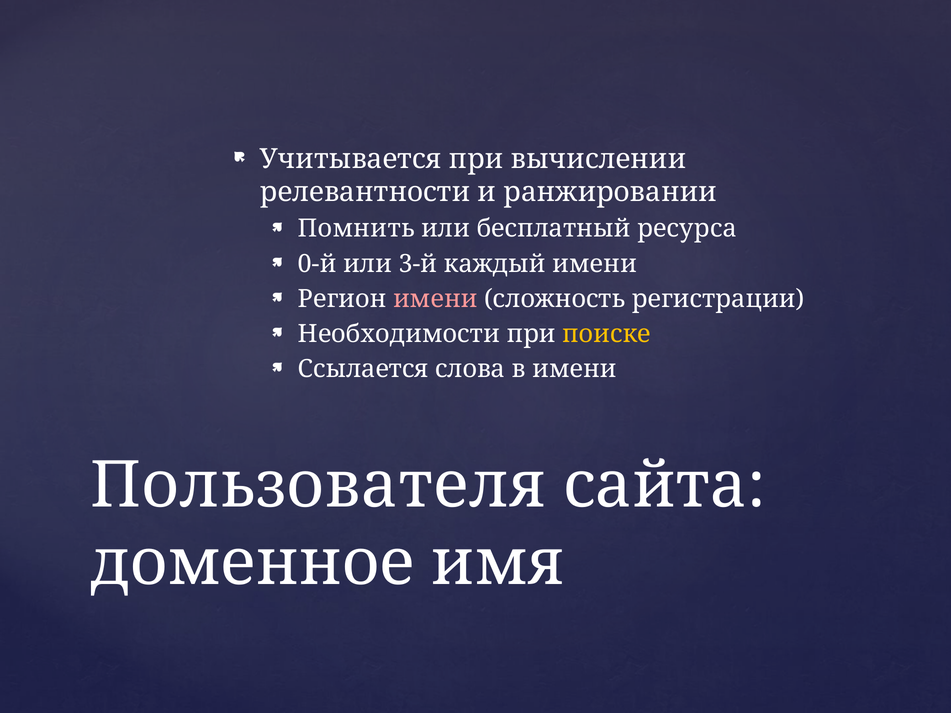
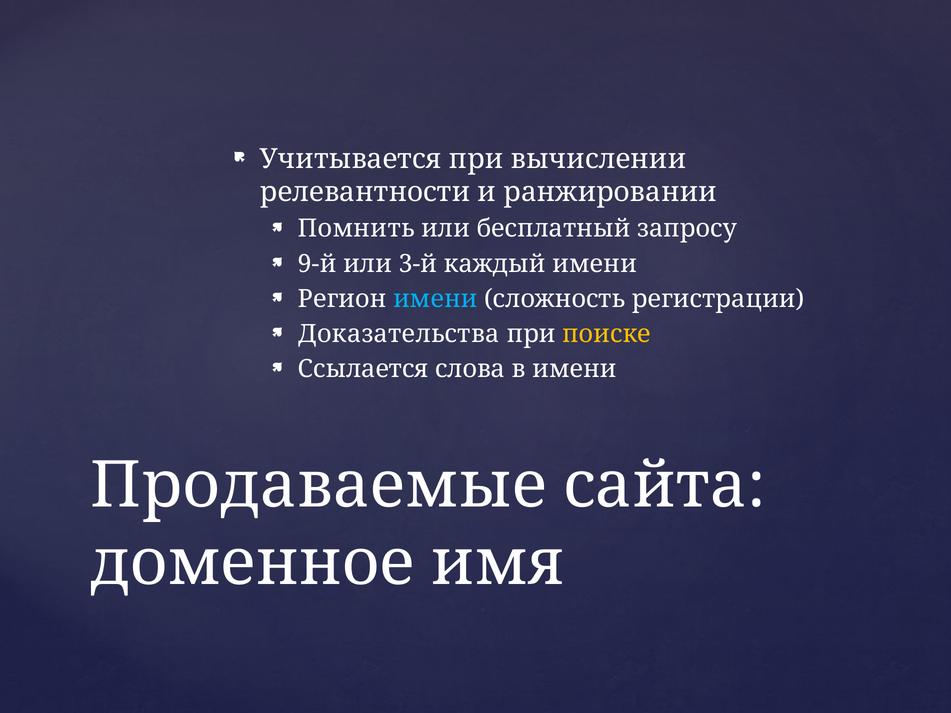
ресурса: ресурса -> запросу (687, 229)
0-й: 0-й -> 9-й (317, 264)
имени colour: pink -> light blue (435, 299)
Необходимости: Необходимости -> Доказательства (399, 334)
Пользователя: Пользователя -> Продаваемые (318, 486)
